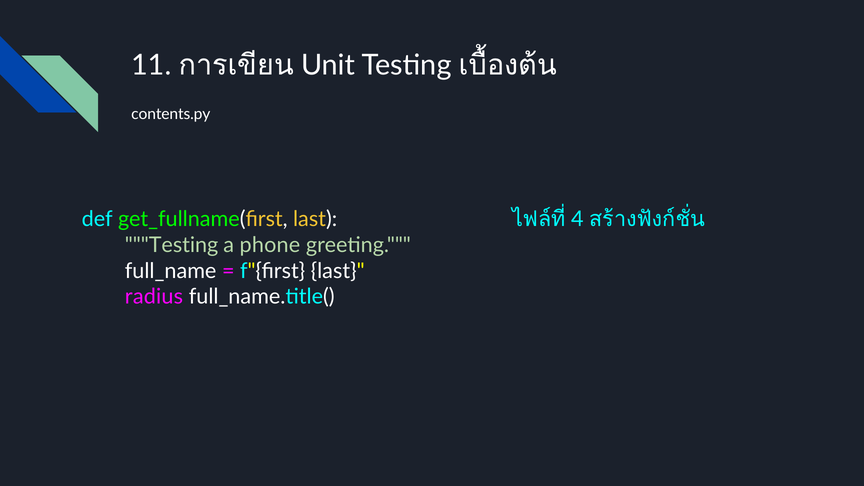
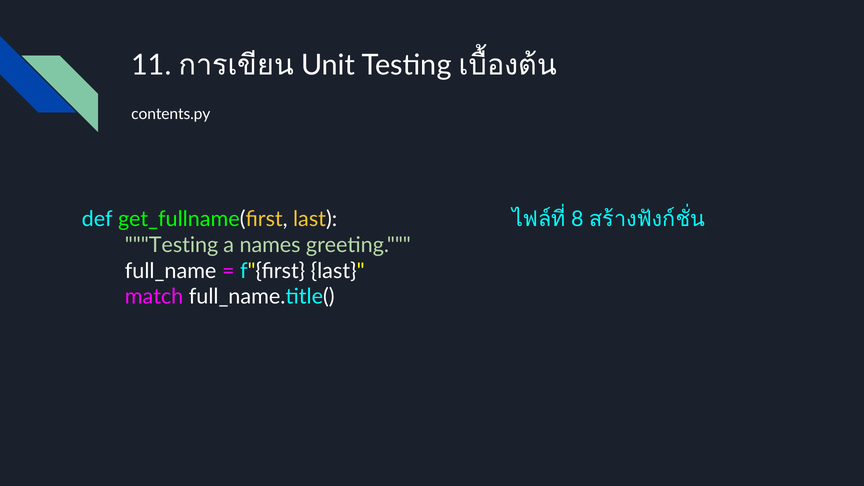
4: 4 -> 8 (577, 219)
phone: phone -> names (270, 245)
radius: radius -> match (154, 297)
